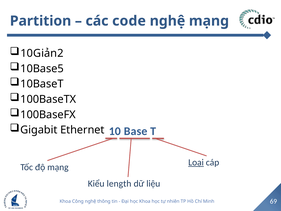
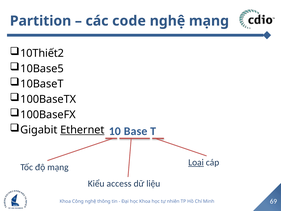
10Giản2: 10Giản2 -> 10Thiết2 (42, 53)
Ethernet underline: none -> present (82, 130)
length: length -> access (119, 183)
